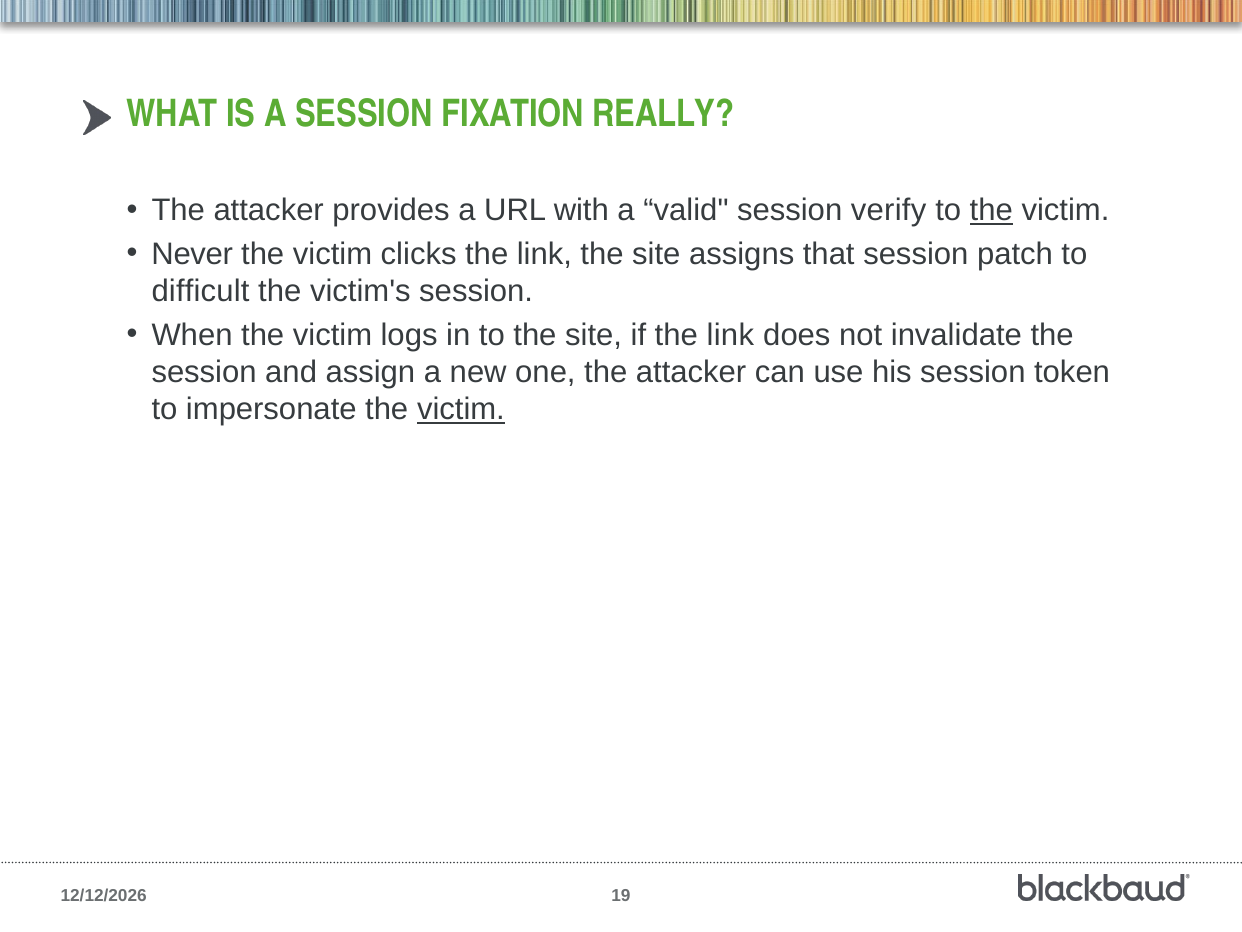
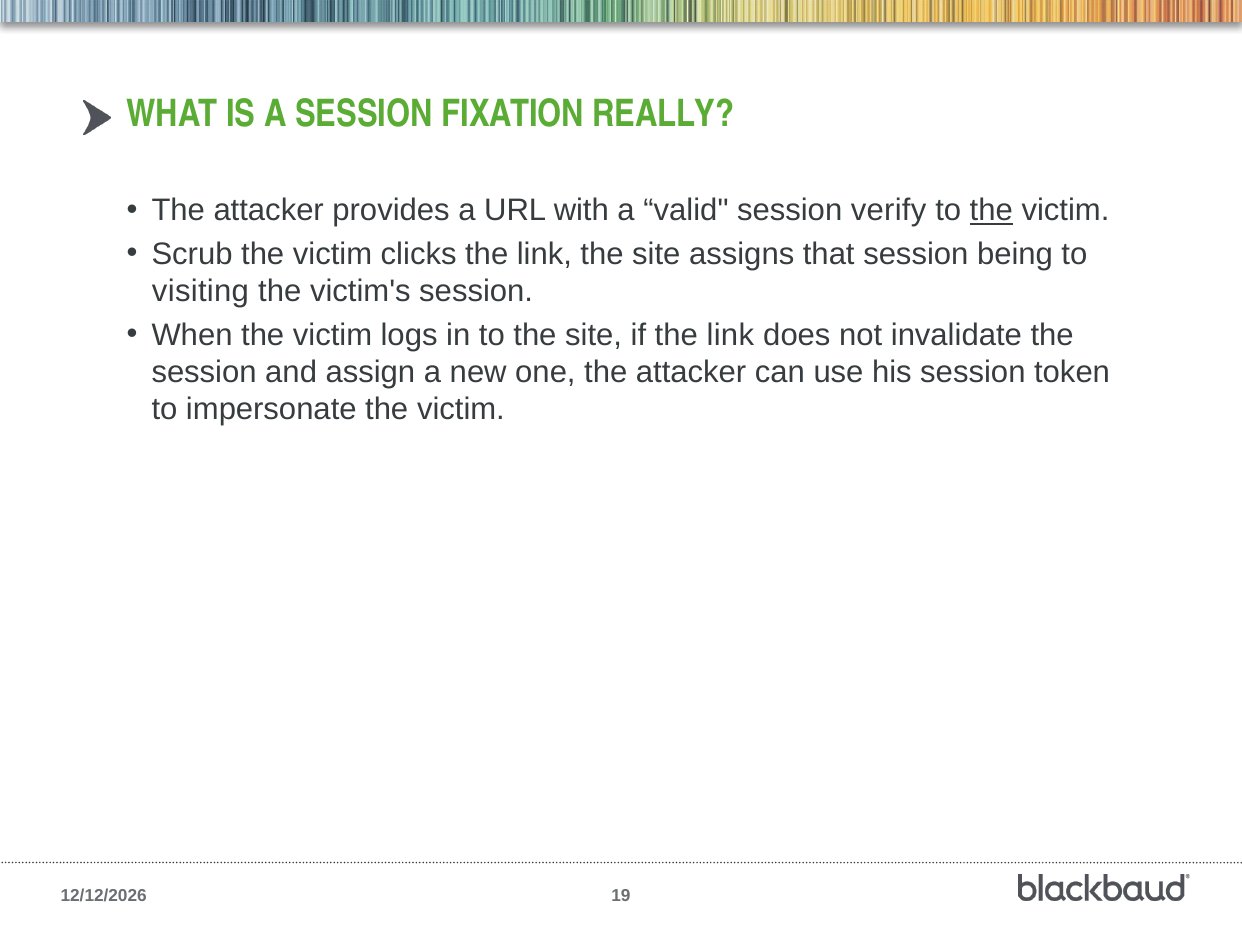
Never: Never -> Scrub (192, 254)
patch: patch -> being (1015, 254)
difficult: difficult -> visiting (200, 291)
victim underline: present -> none (461, 409)
